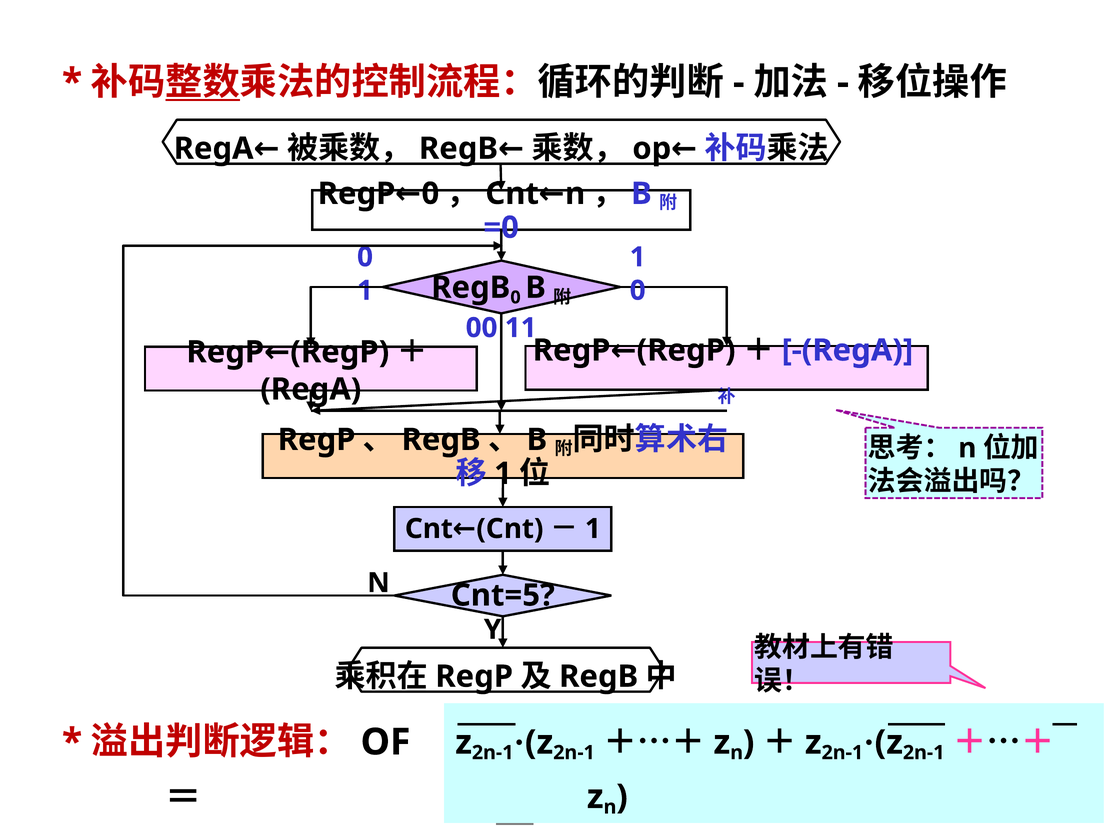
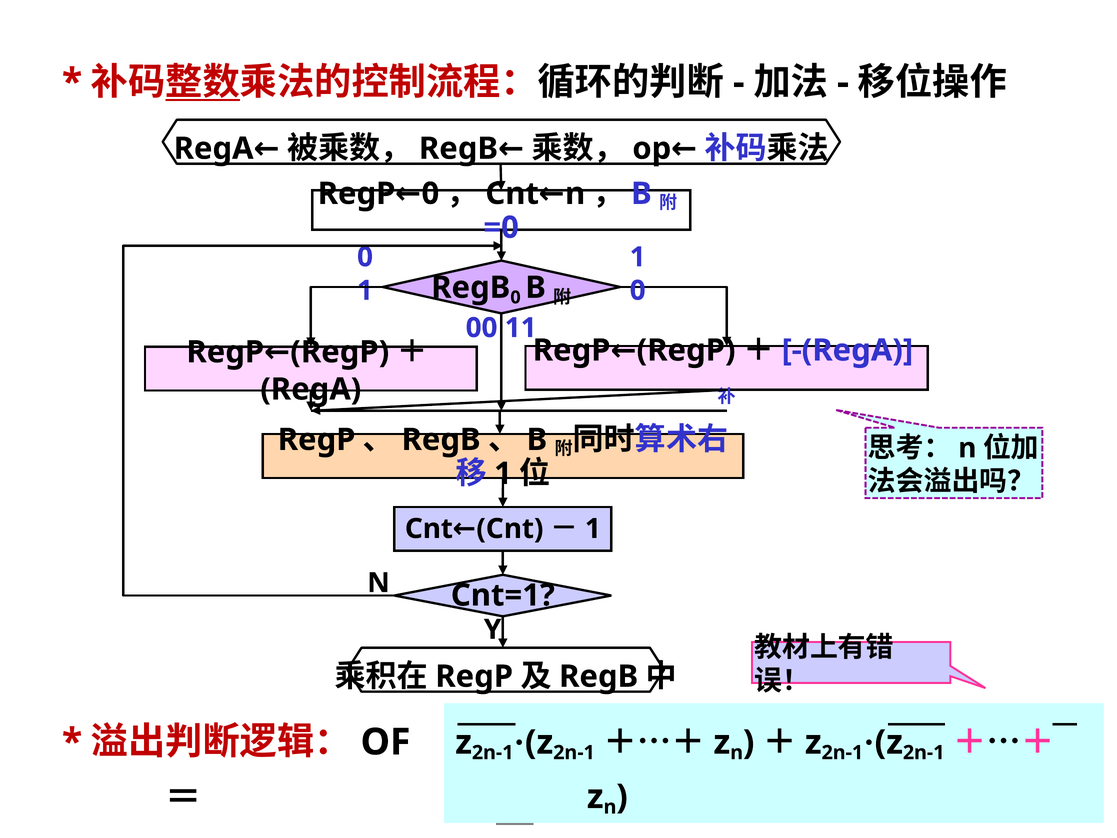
Cnt=5: Cnt=5 -> Cnt=1 (503, 595)
